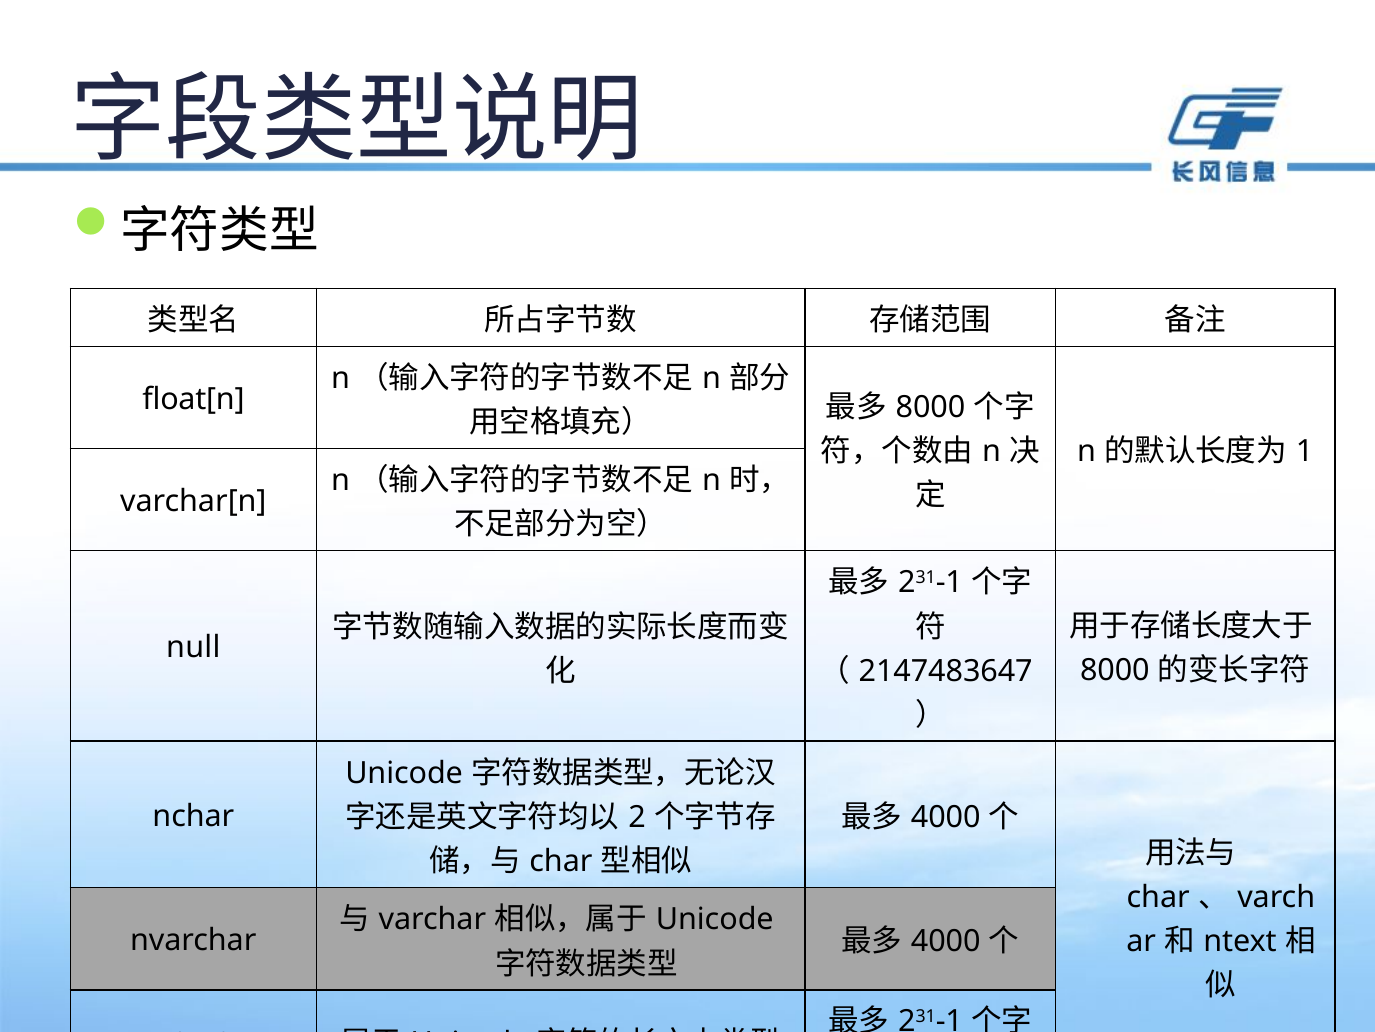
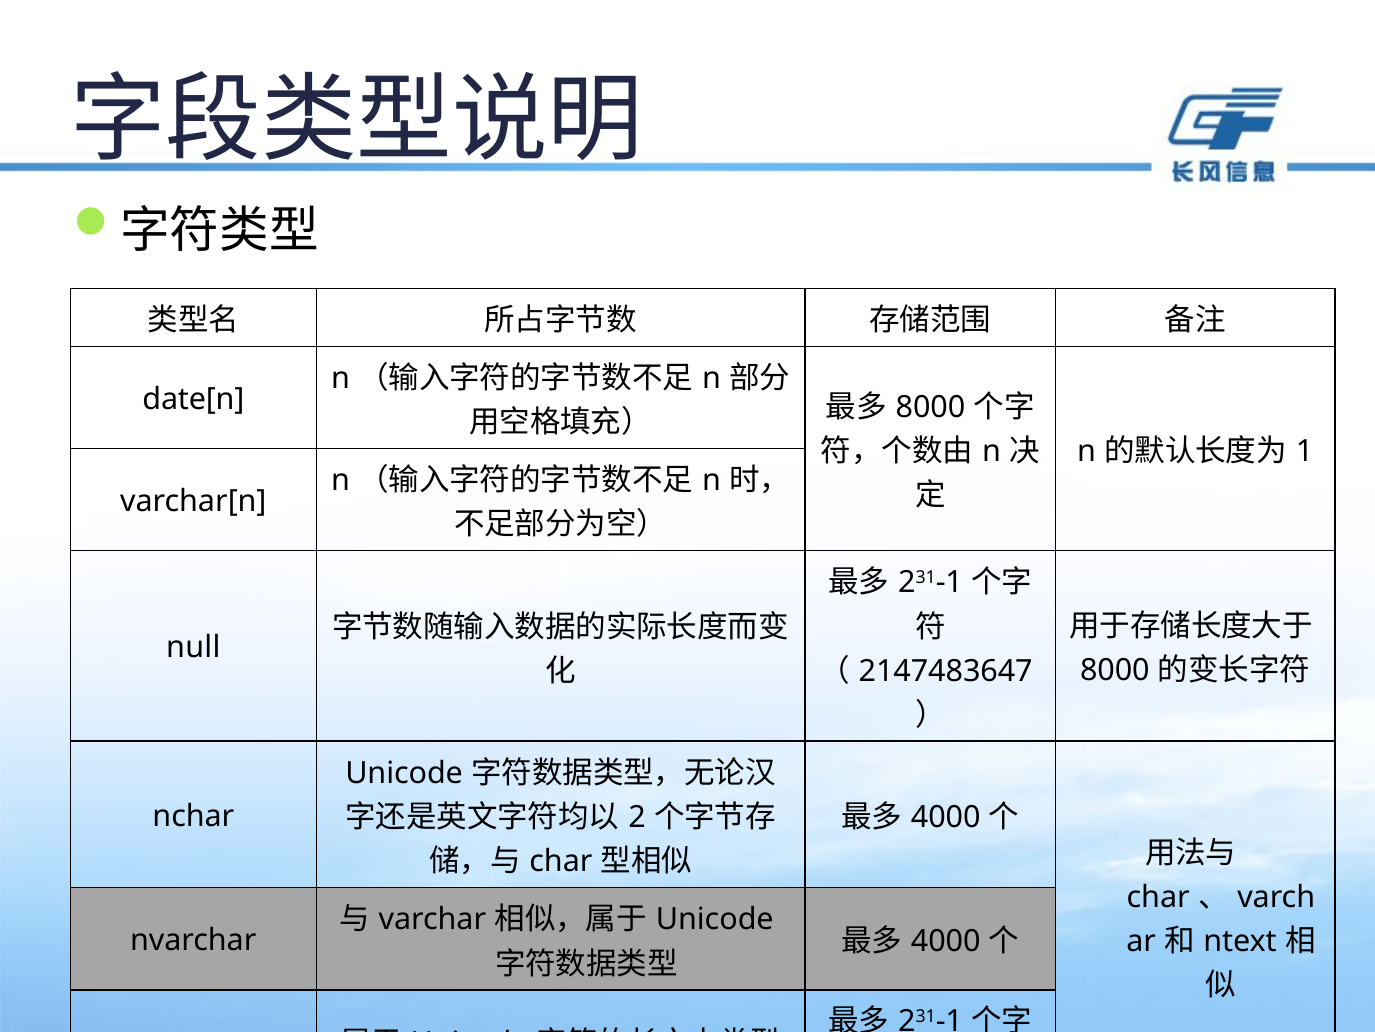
float[n: float[n -> date[n (193, 399)
